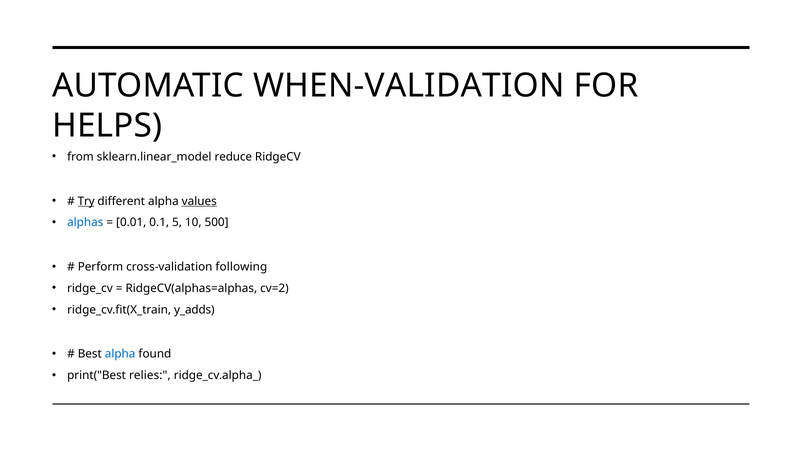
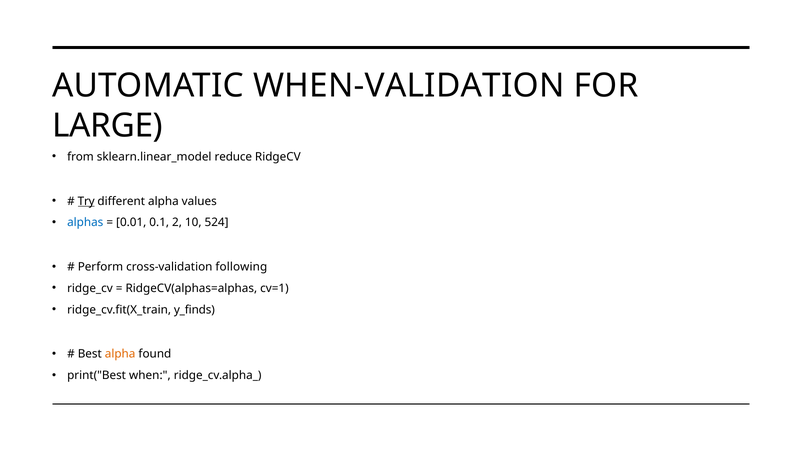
HELPS: HELPS -> LARGE (107, 126)
values underline: present -> none (199, 201)
5: 5 -> 2 (177, 223)
500: 500 -> 524 (217, 223)
cv=2: cv=2 -> cv=1 (274, 288)
y_adds: y_adds -> y_finds (194, 310)
alpha colour: blue -> orange (120, 354)
relies: relies -> when (150, 376)
